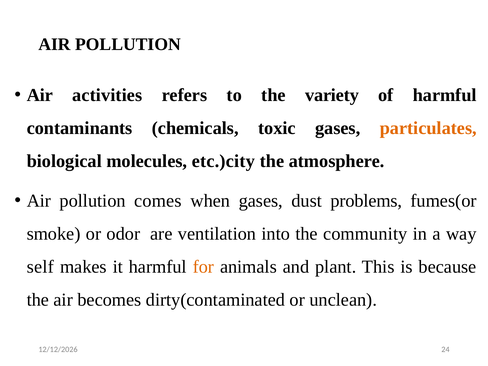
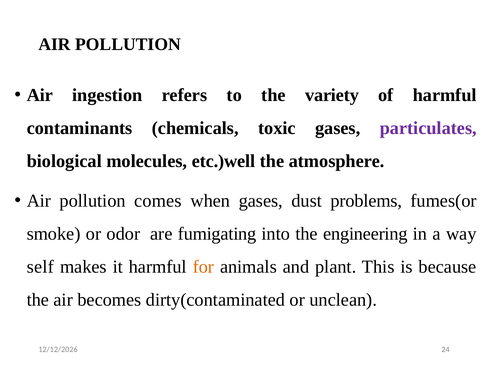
activities: activities -> ingestion (107, 95)
particulates colour: orange -> purple (428, 128)
etc.)city: etc.)city -> etc.)well (224, 161)
ventilation: ventilation -> fumigating (217, 234)
community: community -> engineering (365, 234)
